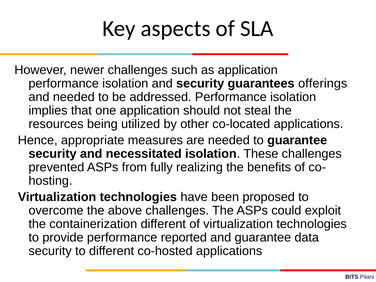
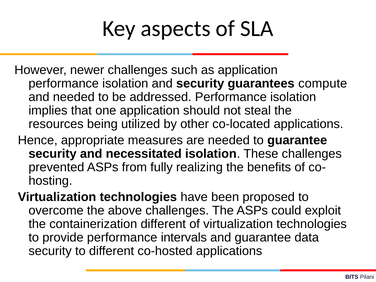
offerings: offerings -> compute (323, 84)
reported: reported -> intervals (184, 238)
